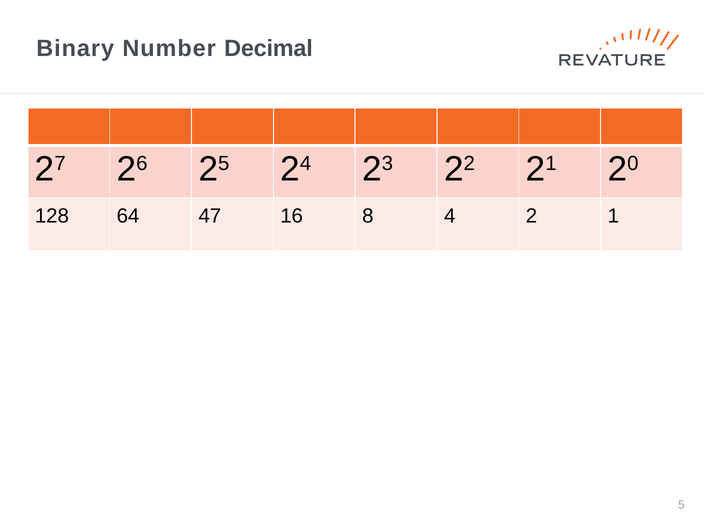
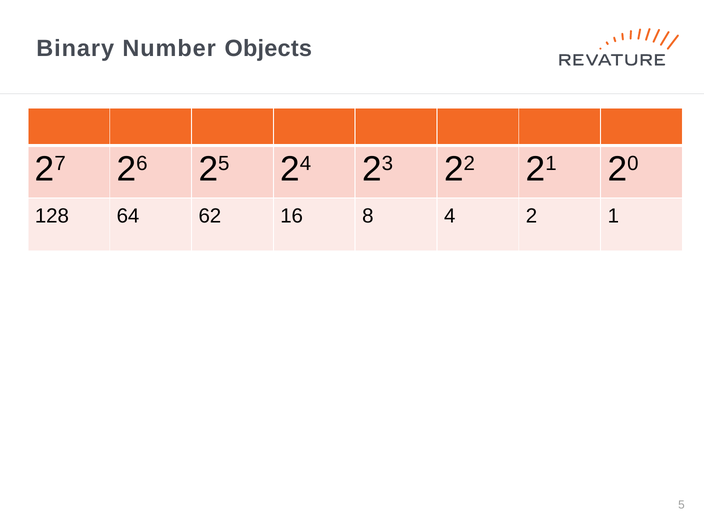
Decimal: Decimal -> Objects (268, 48)
47: 47 -> 62 (210, 216)
